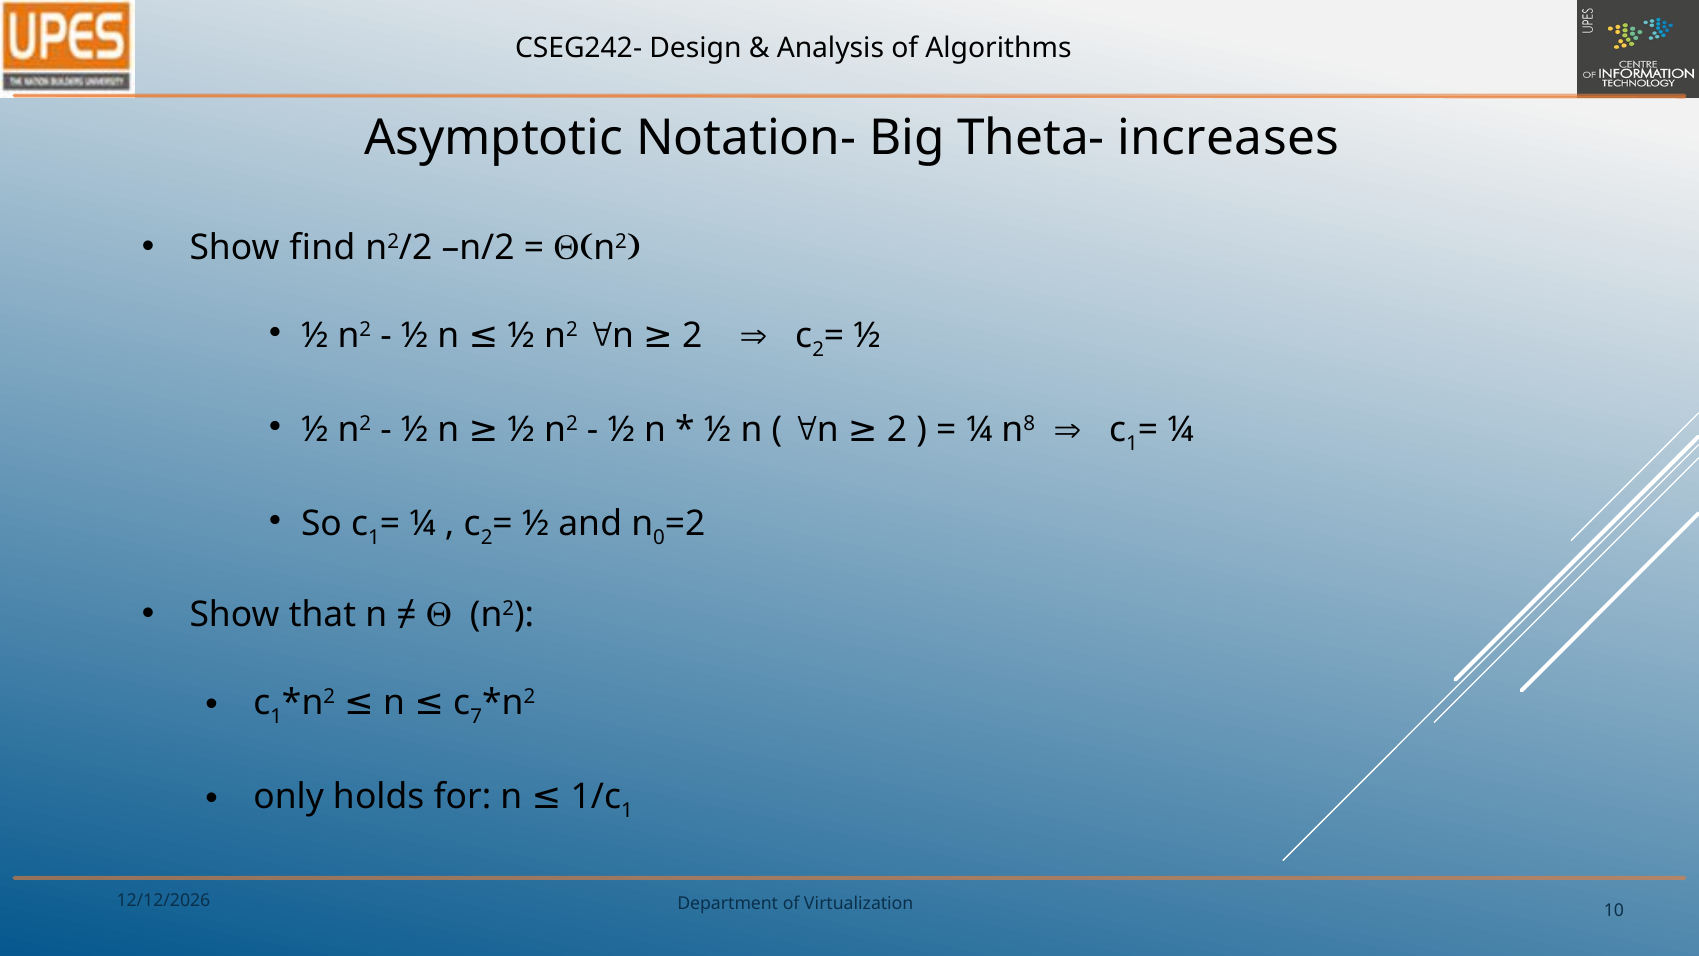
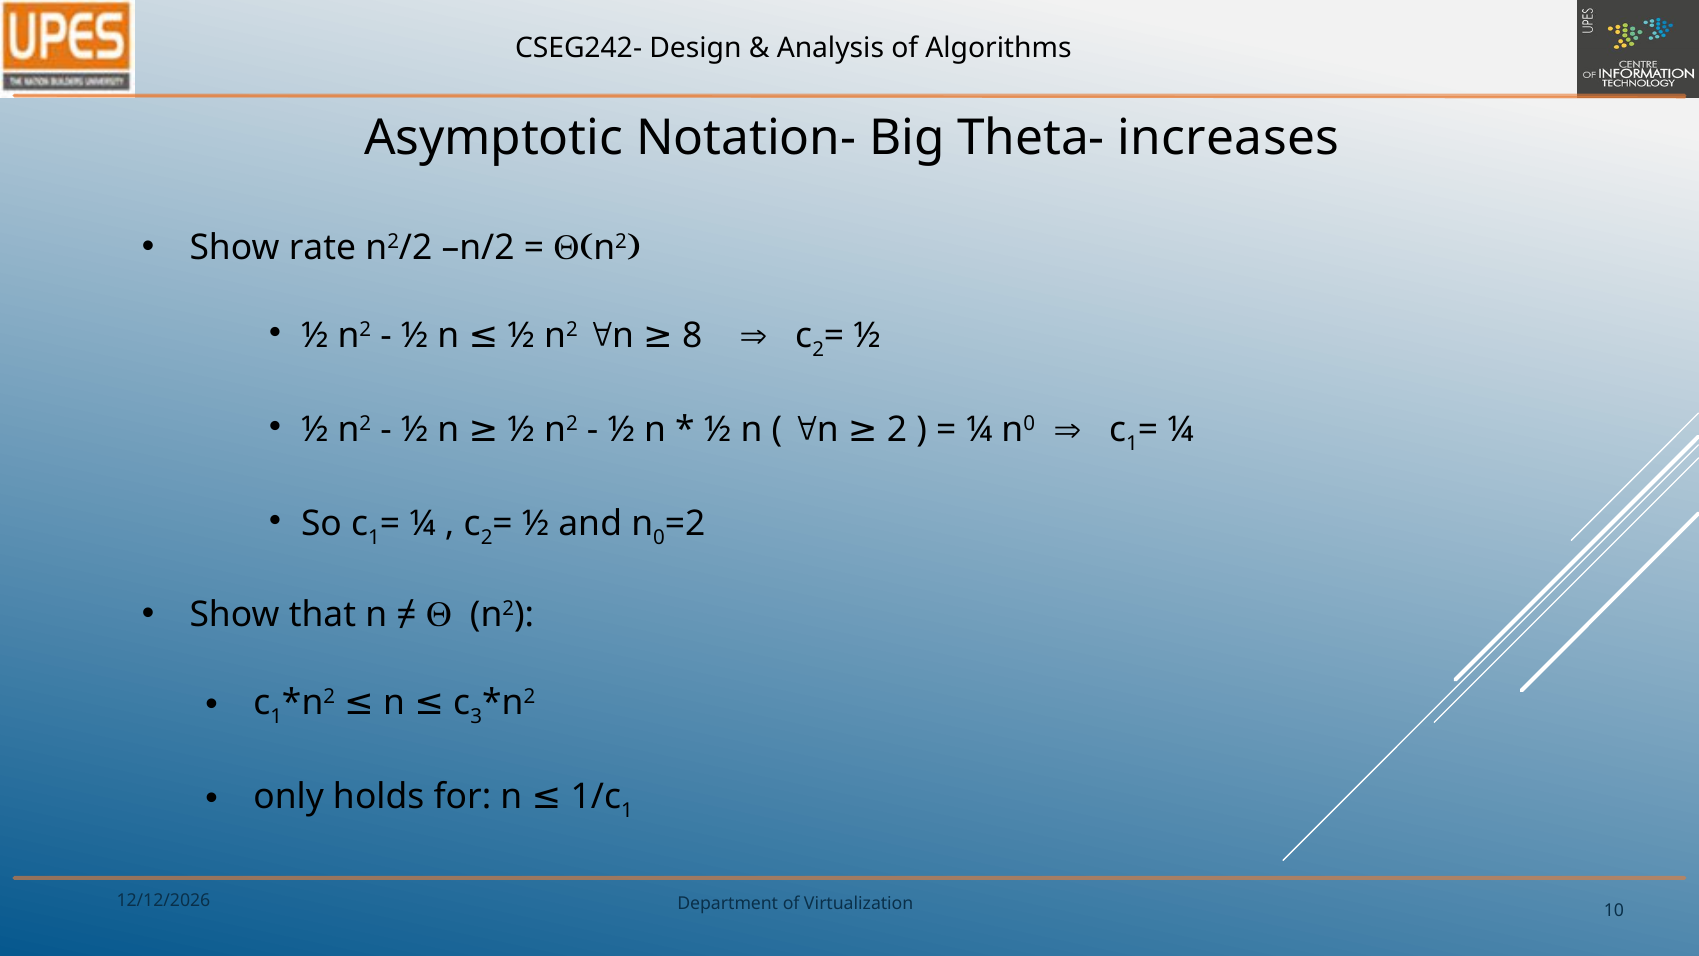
find: find -> rate (322, 247)
2 n 2: 2 -> 8 (692, 335)
8: 8 -> 0 (1029, 424)
7: 7 -> 3 (476, 716)
